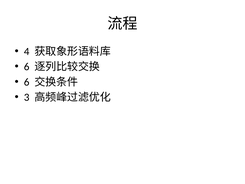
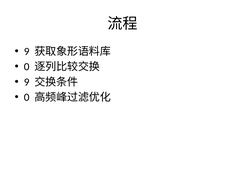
4: 4 -> 9 (27, 51)
6: 6 -> 0 (27, 67)
6: 6 -> 9 (27, 82)
3: 3 -> 0 (27, 97)
